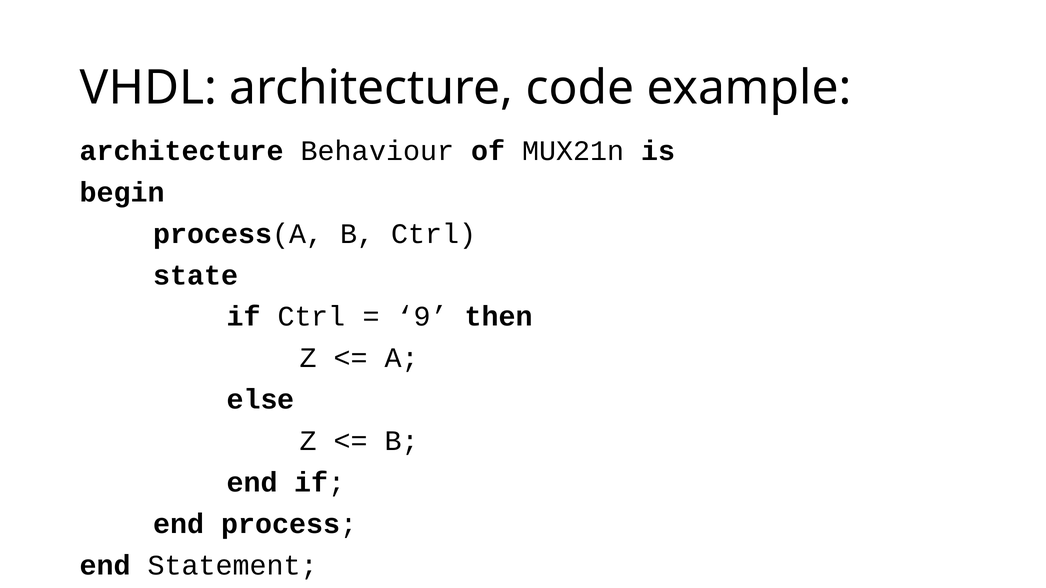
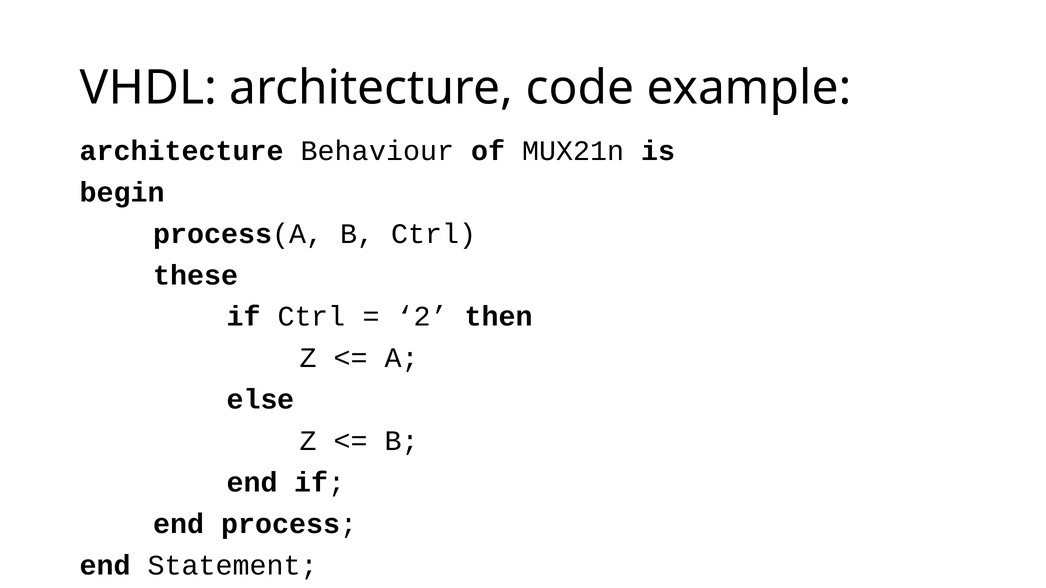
state: state -> these (196, 275)
9: 9 -> 2 (422, 317)
